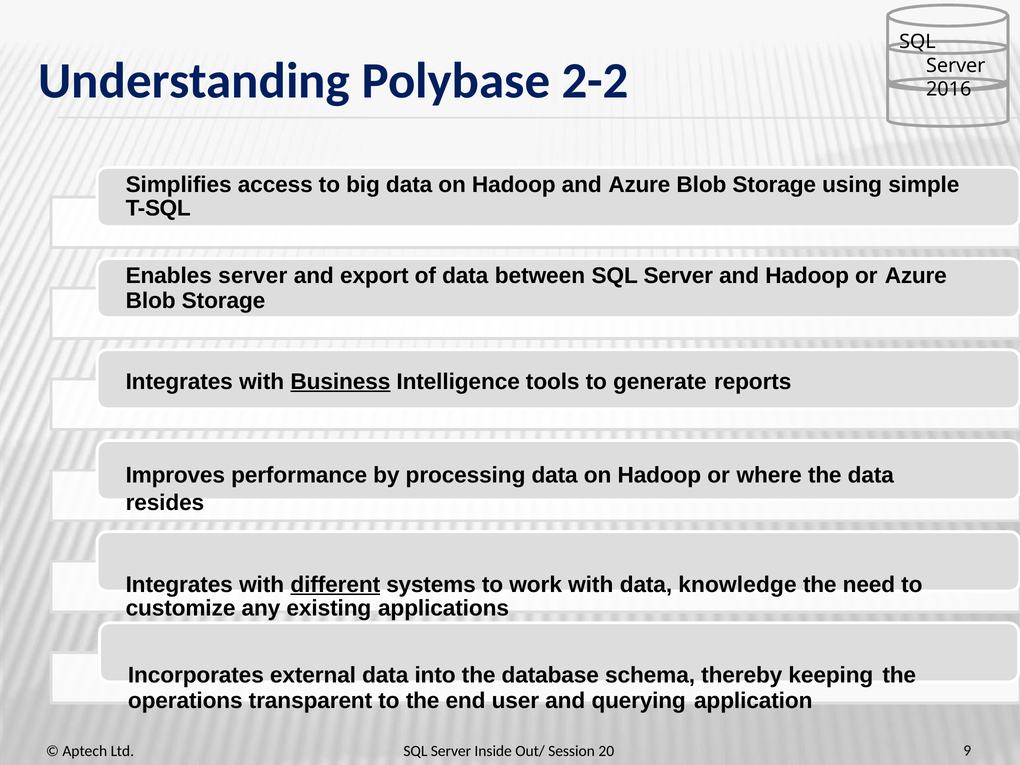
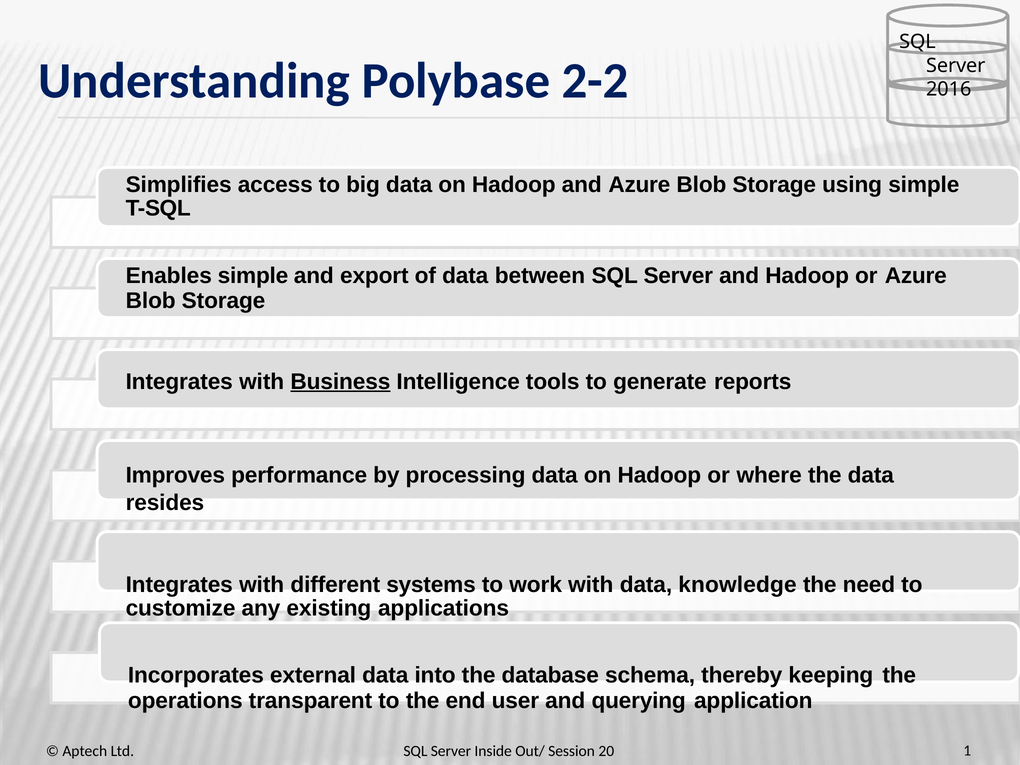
Enables server: server -> simple (253, 276)
different underline: present -> none (335, 585)
9: 9 -> 1 (967, 751)
